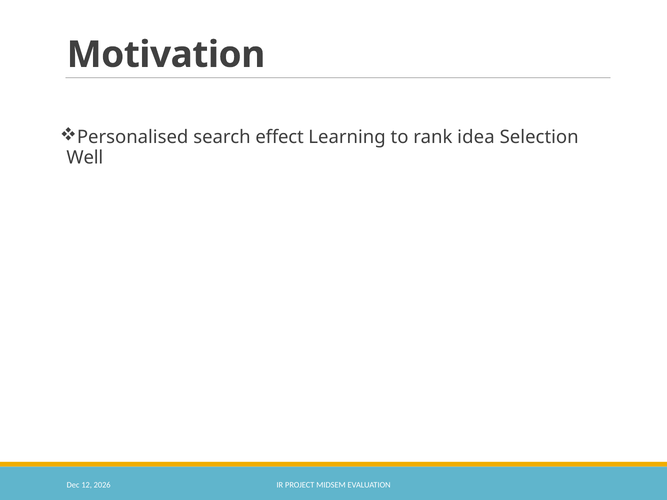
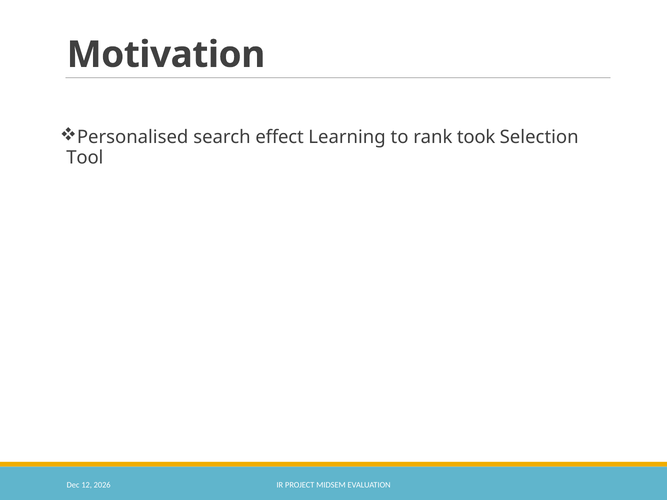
idea: idea -> took (476, 137)
Well: Well -> Tool (85, 157)
